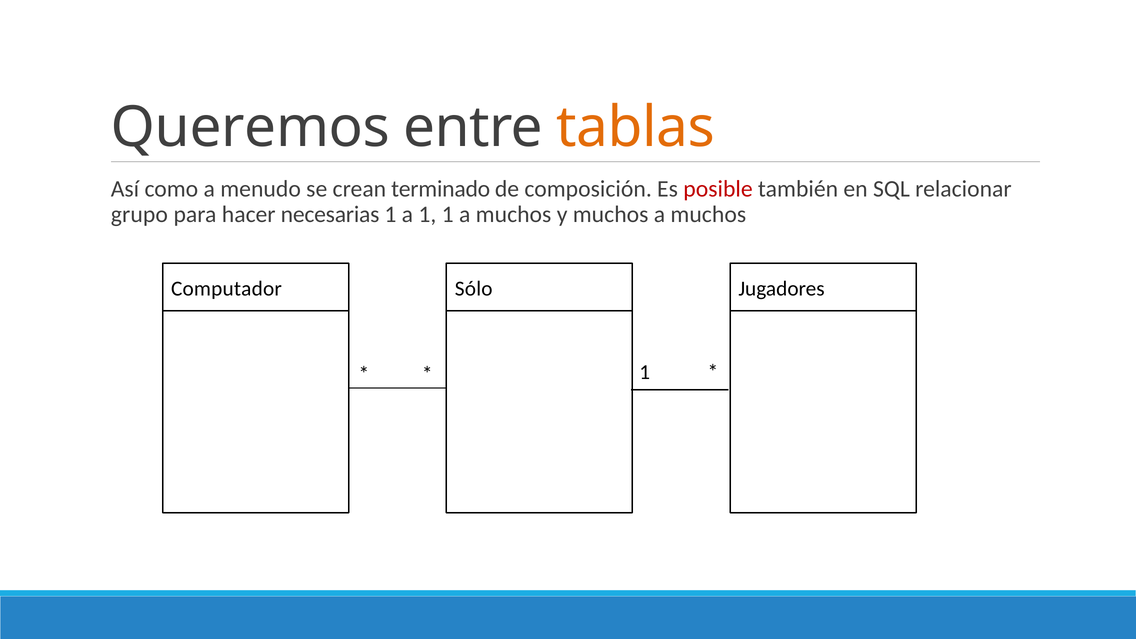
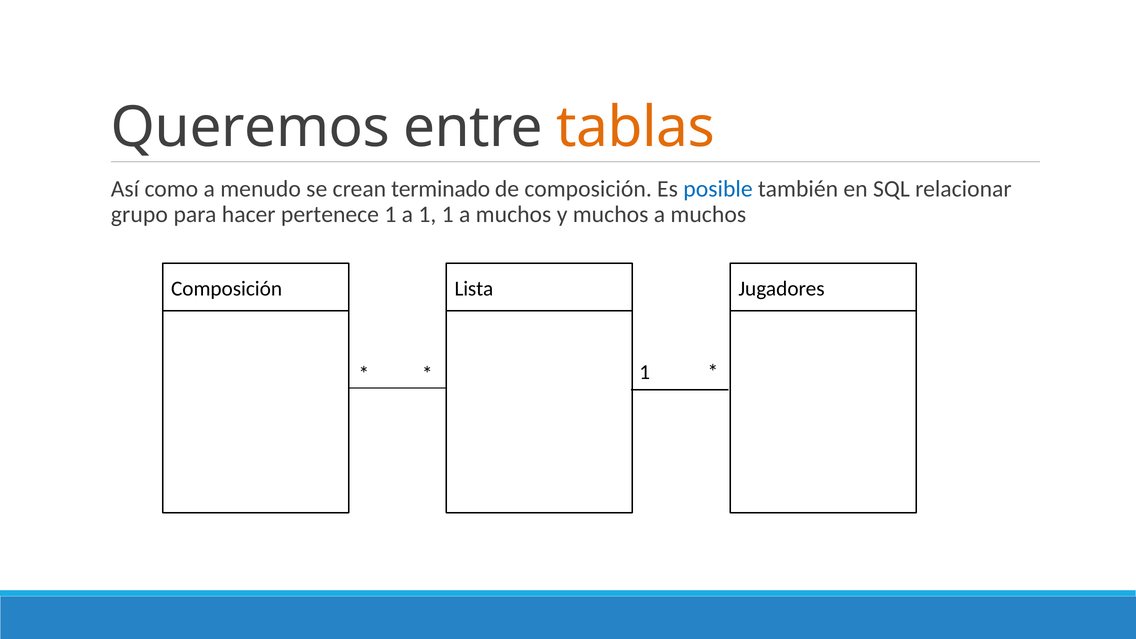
posible colour: red -> blue (718, 189)
necesarias: necesarias -> pertenece (330, 214)
Computador: Computador -> Composición (227, 288)
Sólo: Sólo -> Lista (474, 288)
